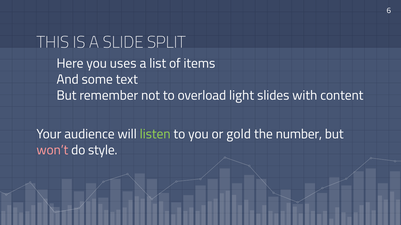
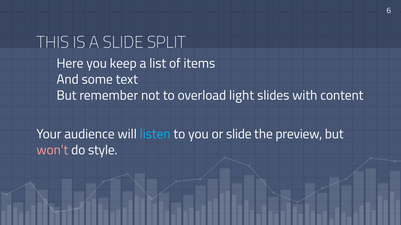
uses: uses -> keep (123, 64)
listen colour: light green -> light blue (155, 134)
or gold: gold -> slide (239, 134)
number: number -> preview (299, 134)
